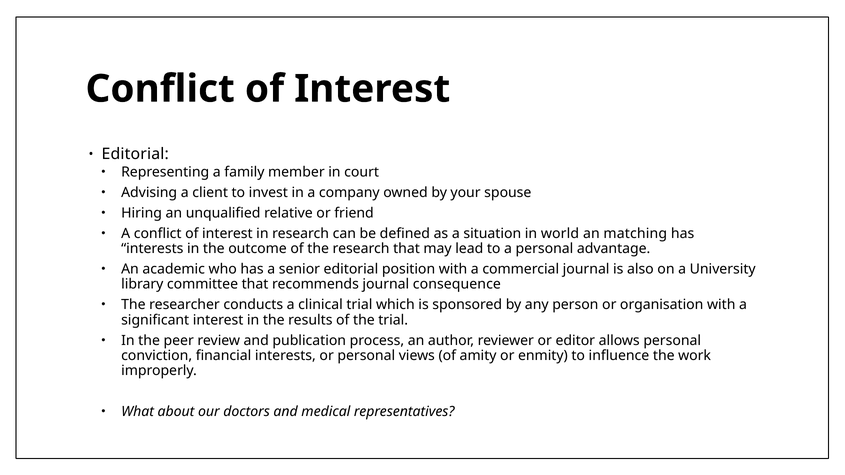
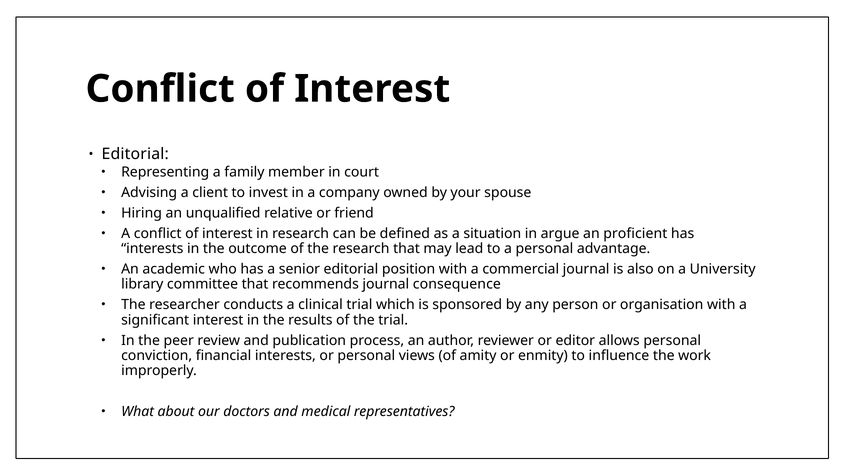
world: world -> argue (560, 234)
matching: matching -> proficient (635, 234)
